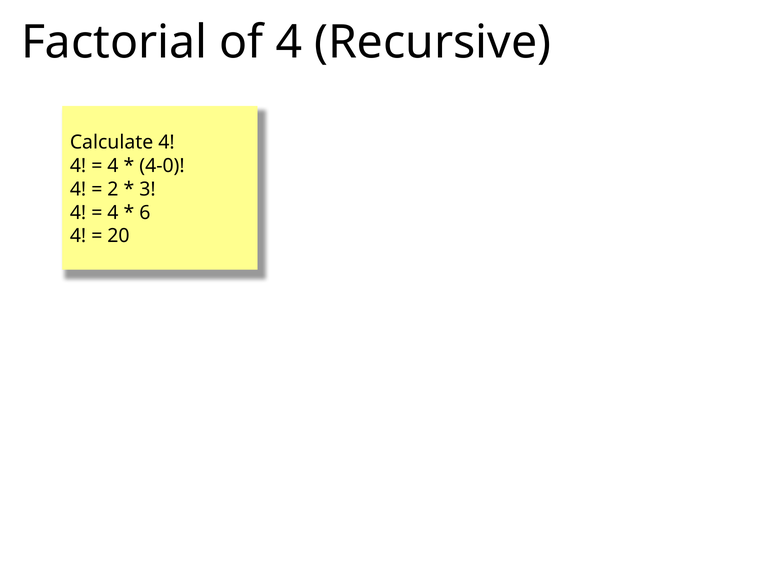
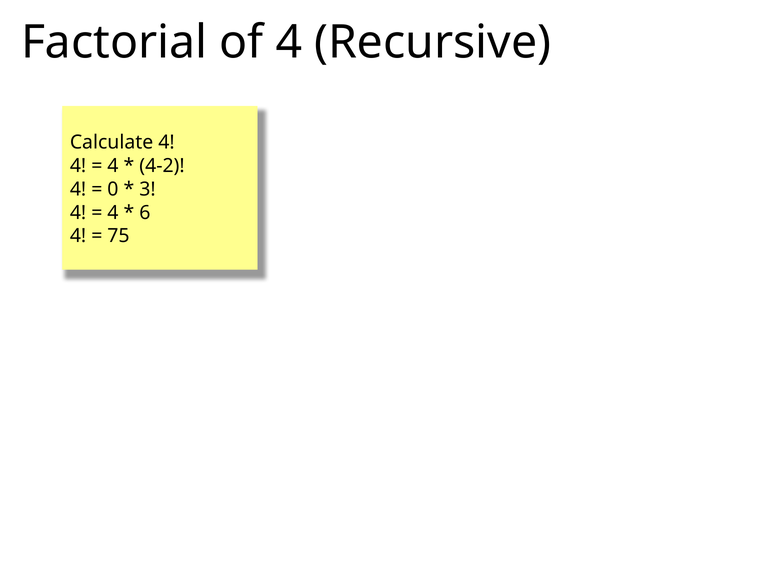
4-0: 4-0 -> 4-2 (162, 166)
2: 2 -> 0 (113, 189)
20: 20 -> 75 (118, 236)
